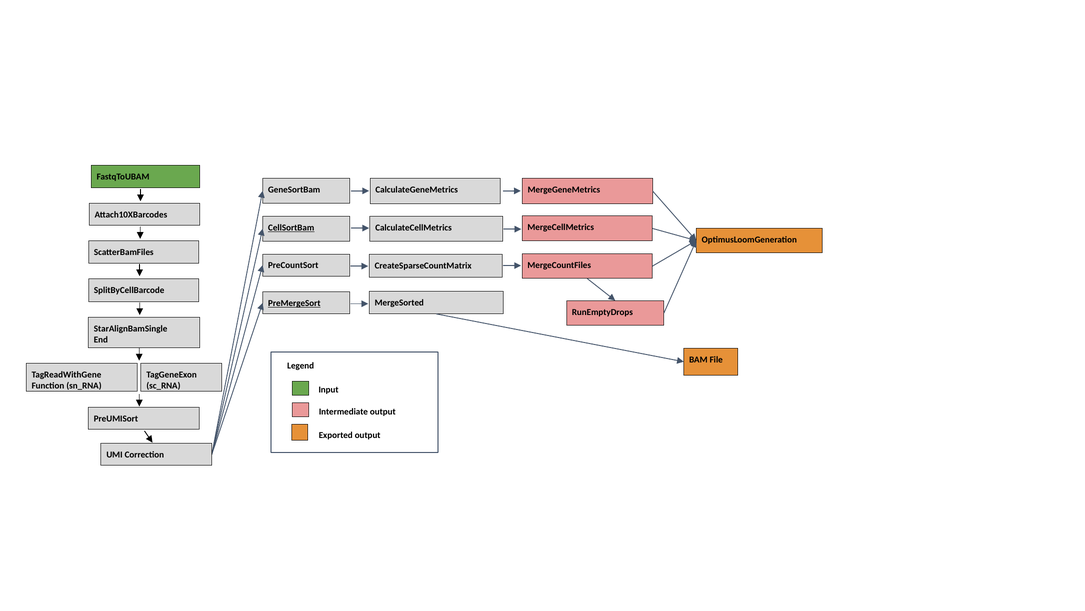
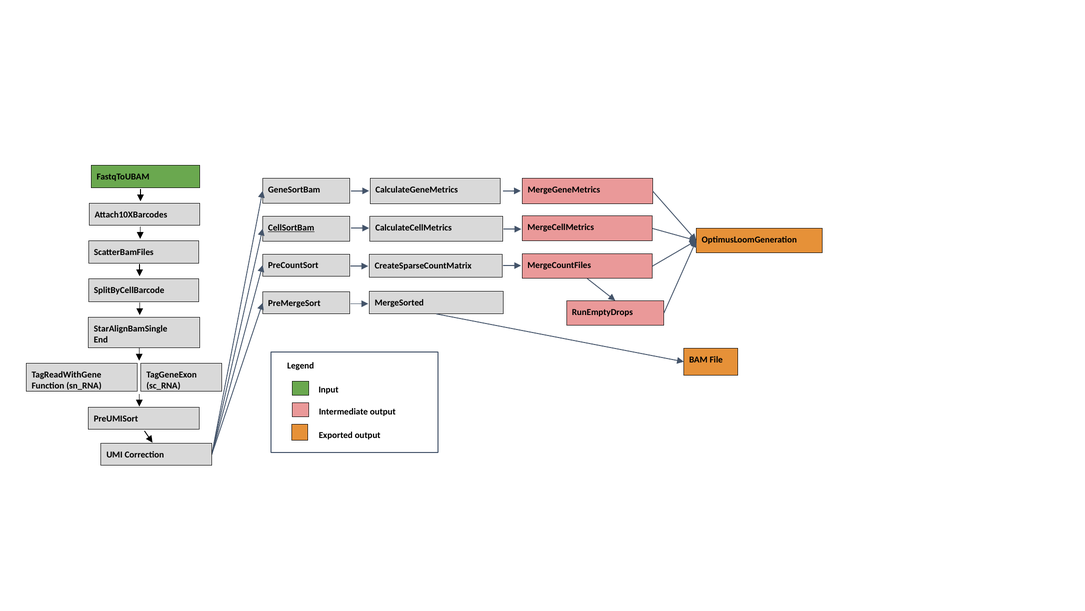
PreMergeSort underline: present -> none (294, 303)
